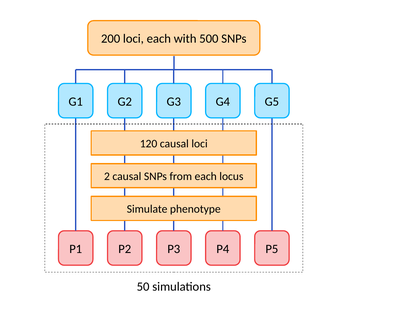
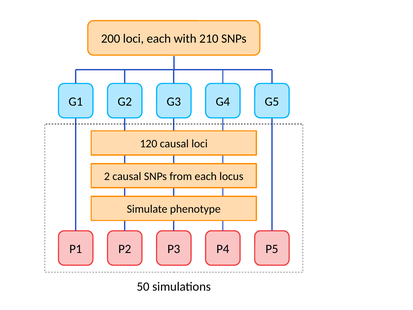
500: 500 -> 210 (209, 39)
